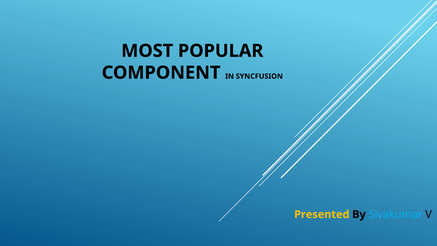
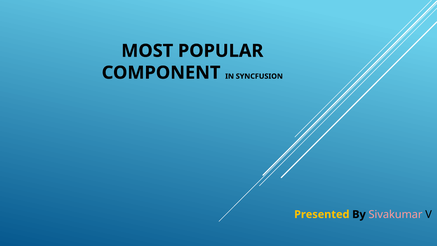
Sivakumar colour: light blue -> pink (396, 214)
